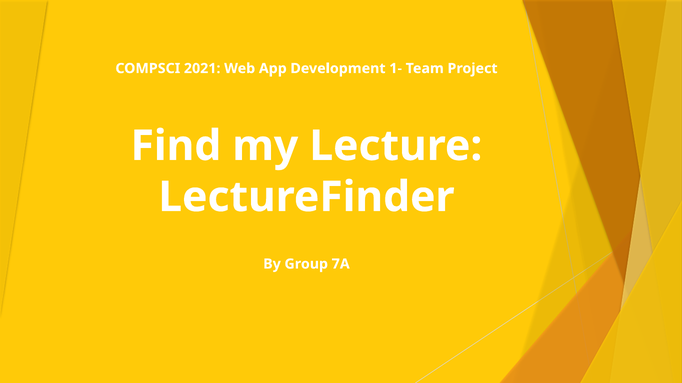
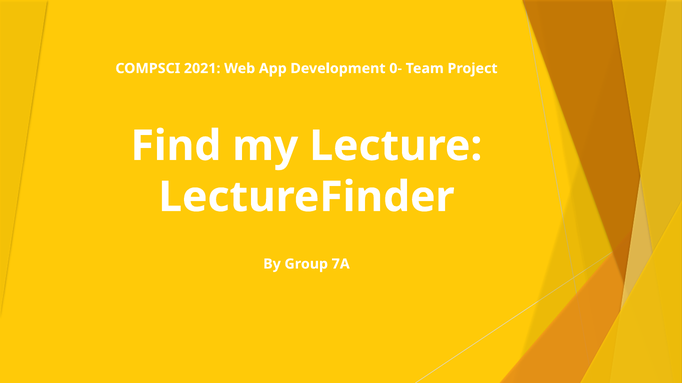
1-: 1- -> 0- (396, 69)
